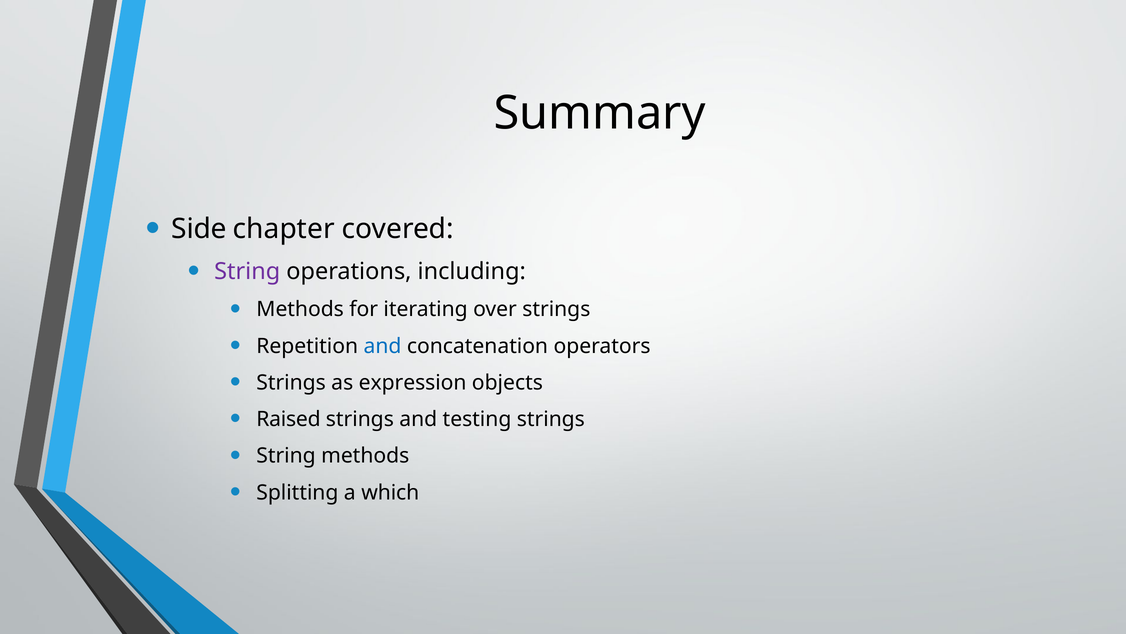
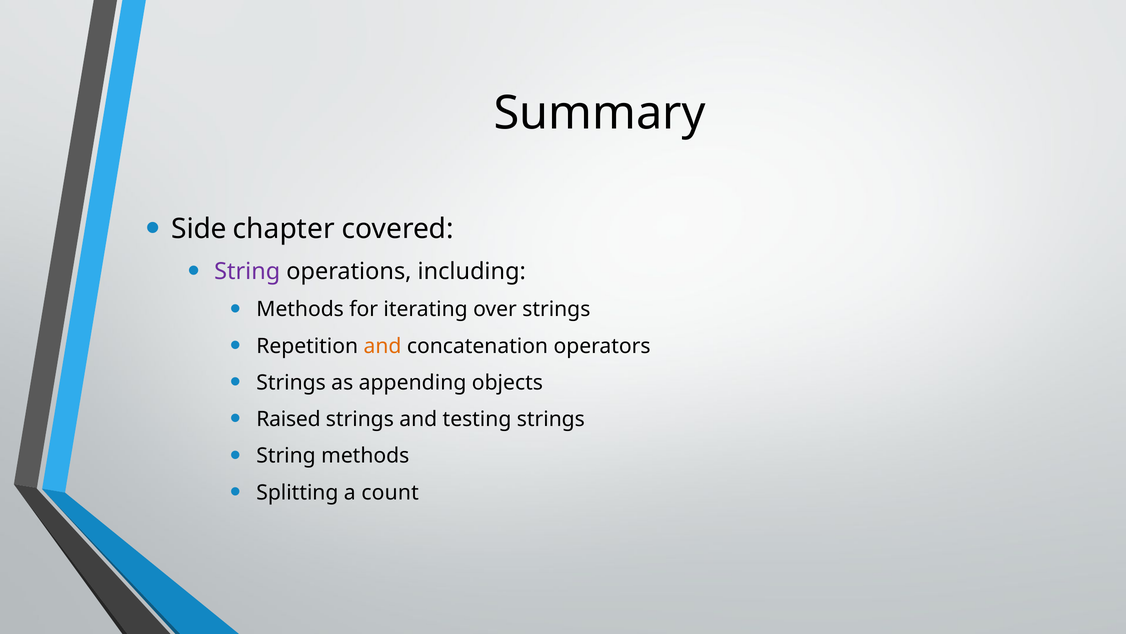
and colour: blue -> orange (382, 346)
expression: expression -> appending (413, 382)
which: which -> count (390, 492)
